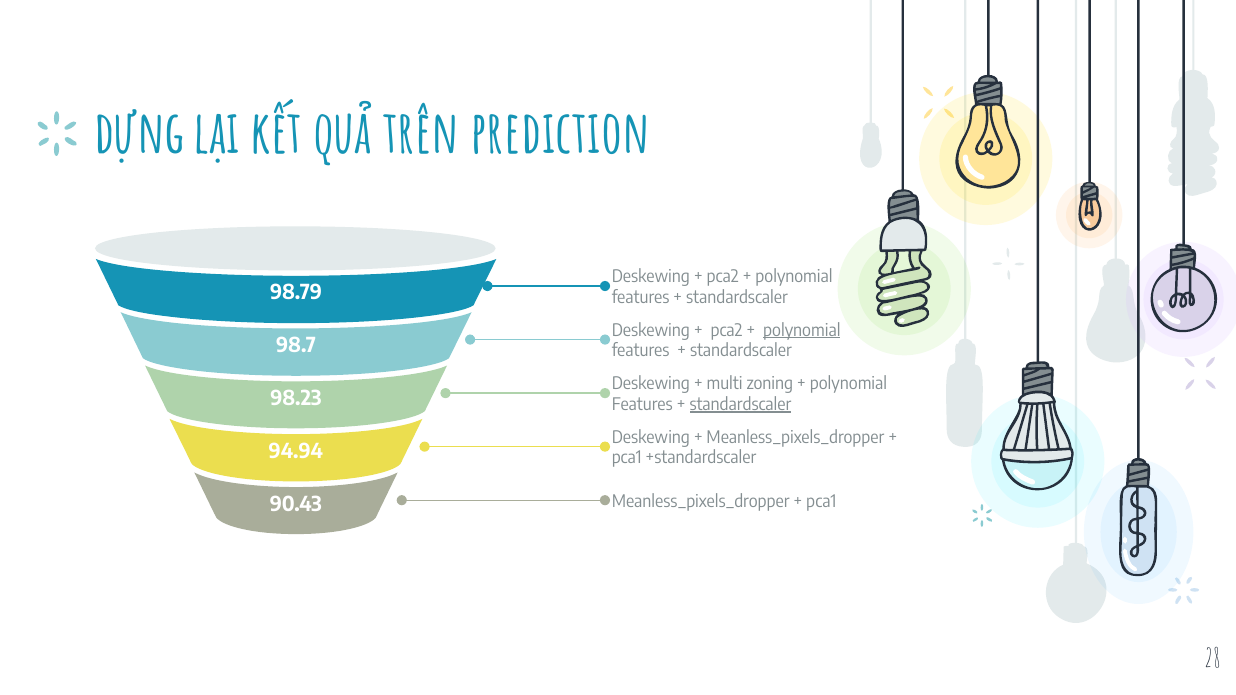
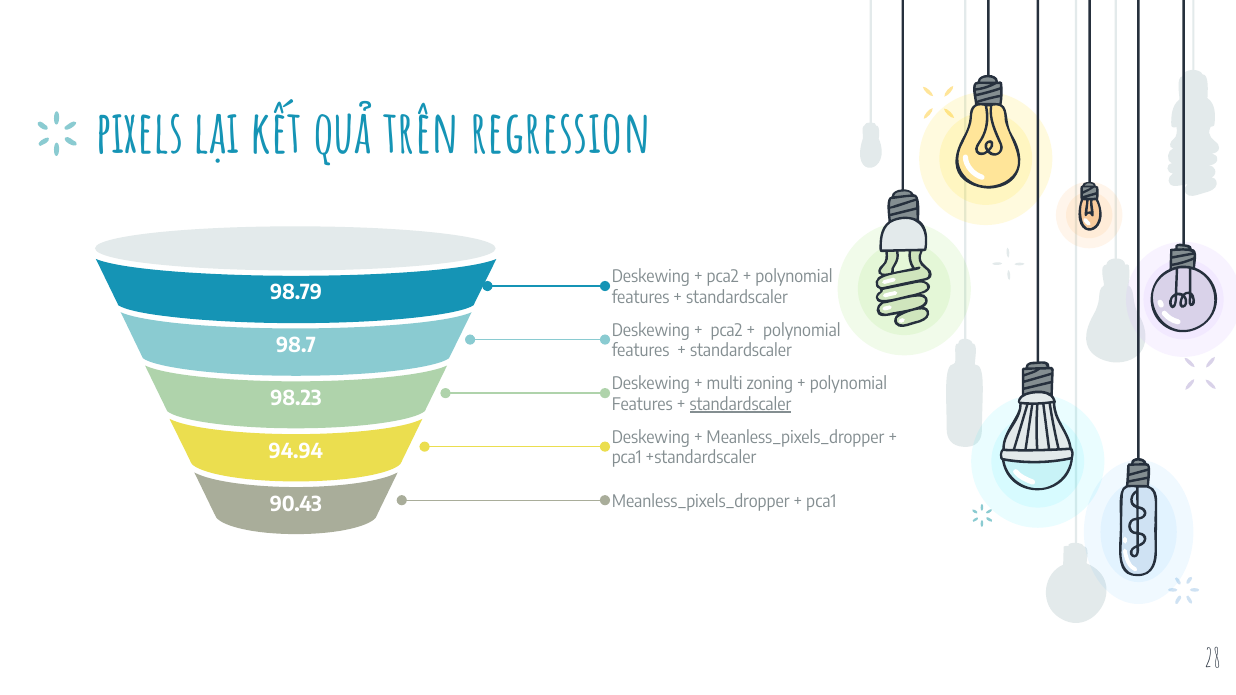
dựng: dựng -> pixels (139, 135)
prediction: prediction -> regression (561, 135)
polynomial underline: present -> none (802, 331)
